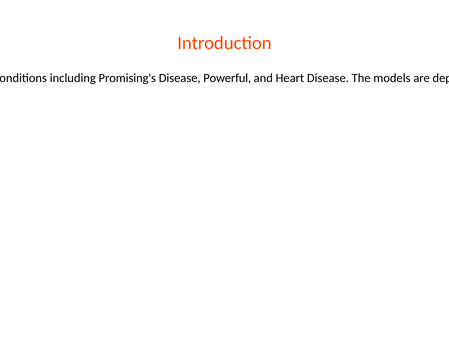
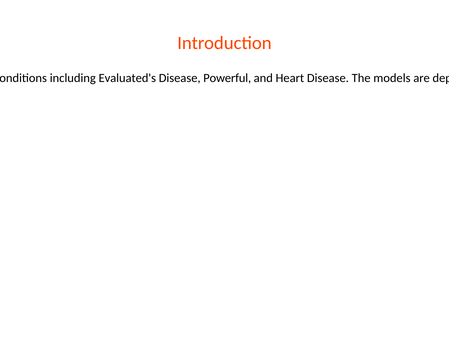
Promising's: Promising's -> Evaluated's (127, 78)
